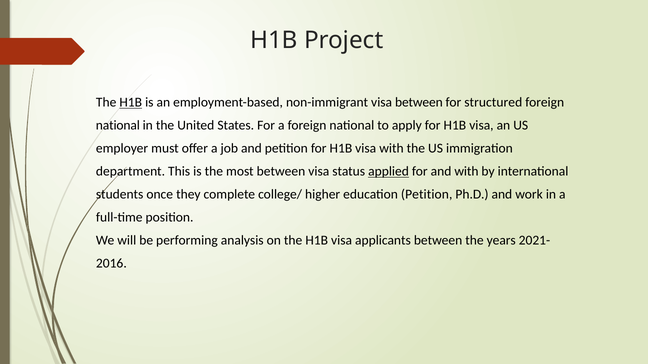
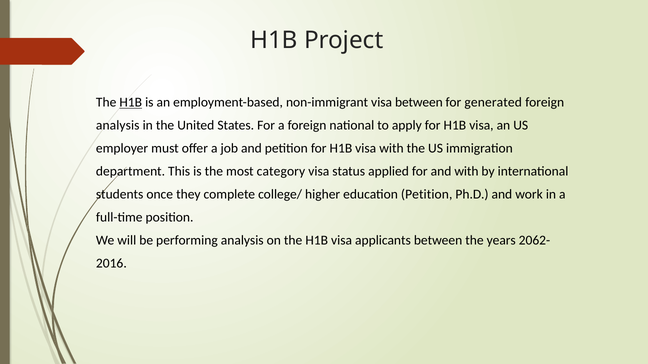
structured: structured -> generated (493, 103)
national: national -> analysis (118, 126)
most between: between -> category (281, 172)
applied underline: present -> none (389, 172)
2021-: 2021- -> 2062- (534, 241)
